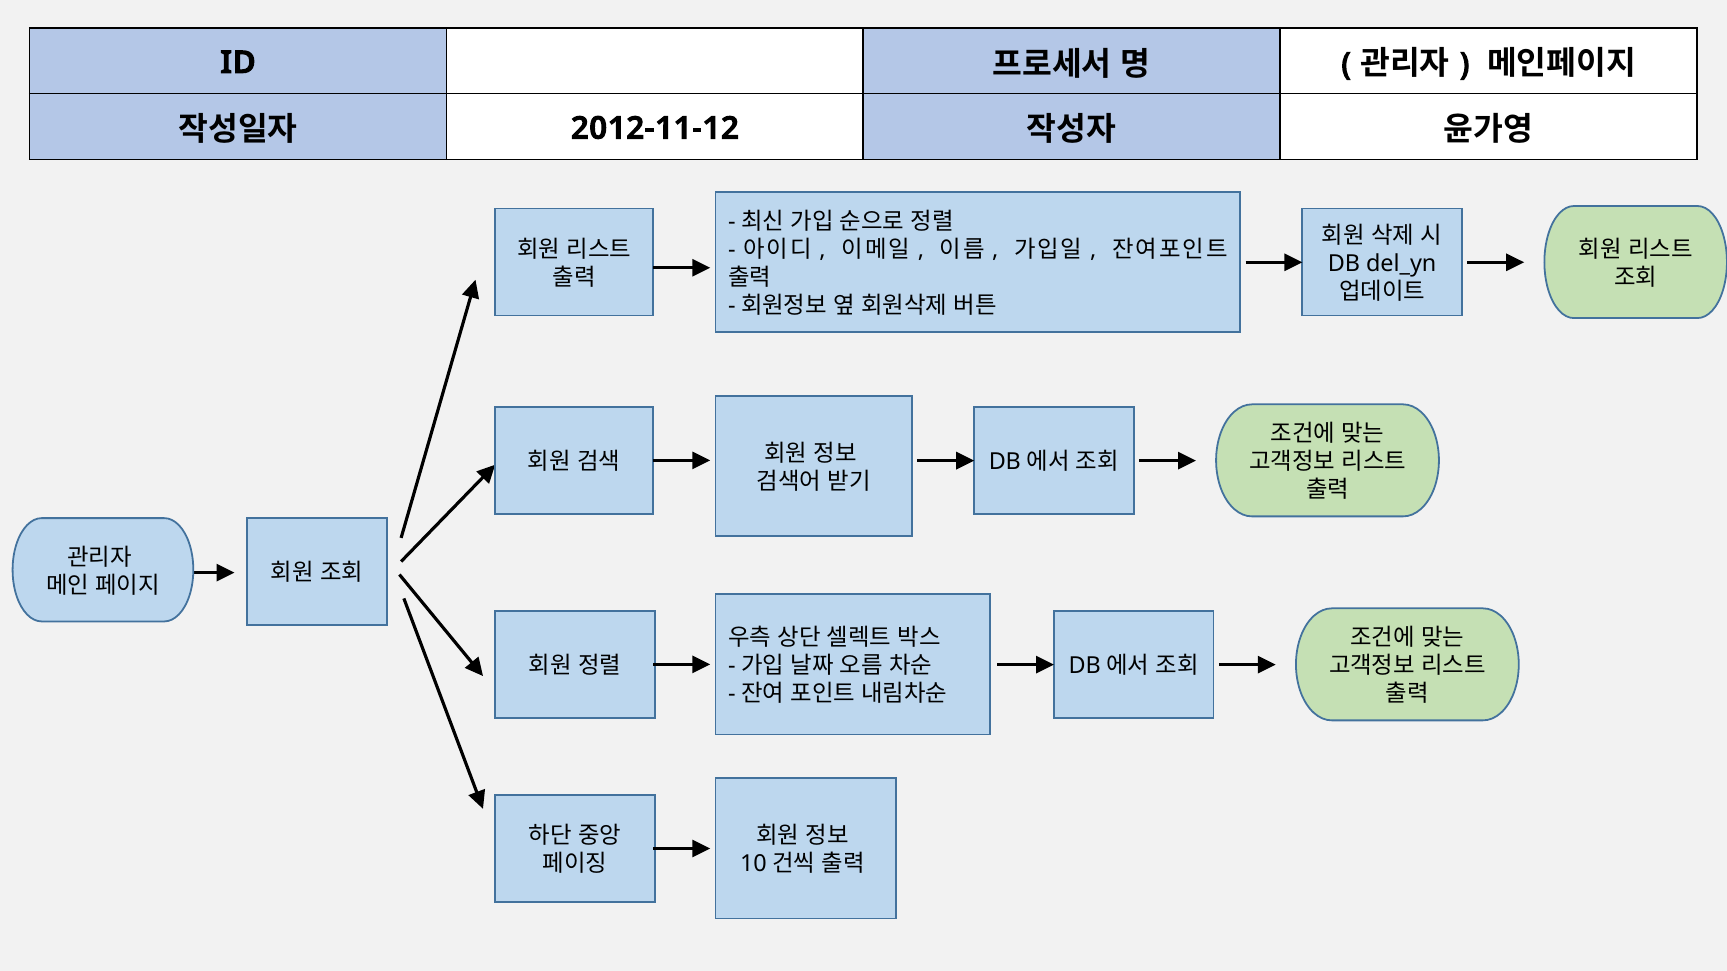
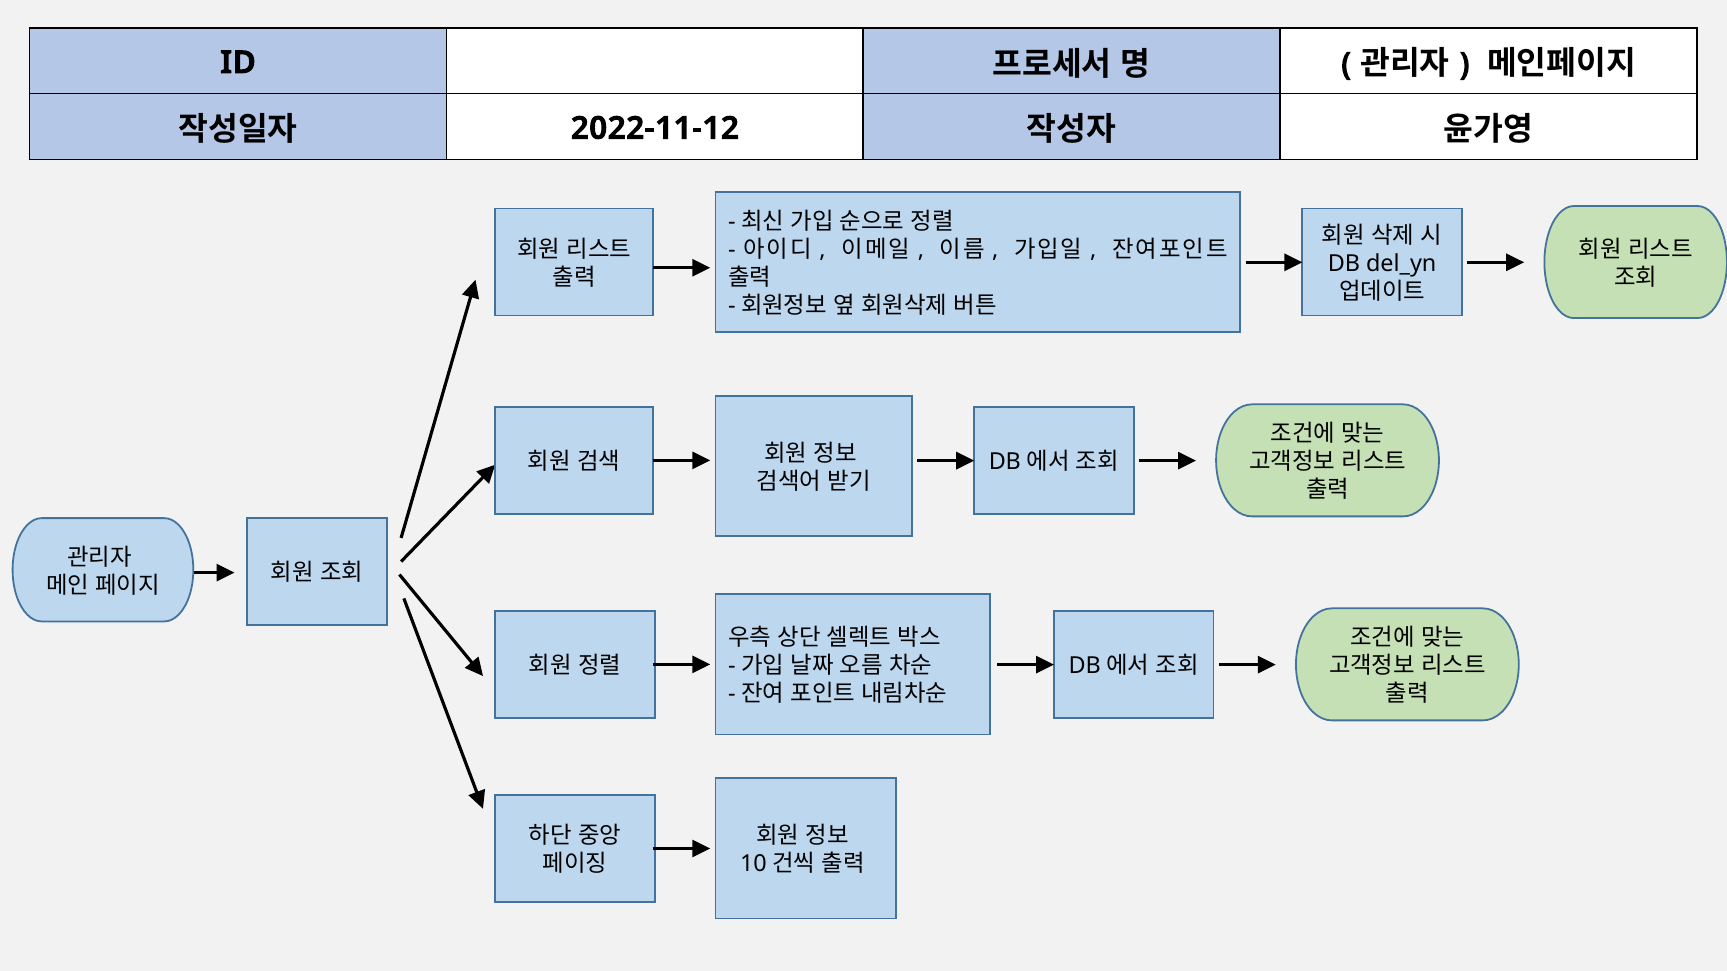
2012-11-12: 2012-11-12 -> 2022-11-12 (655, 128)
